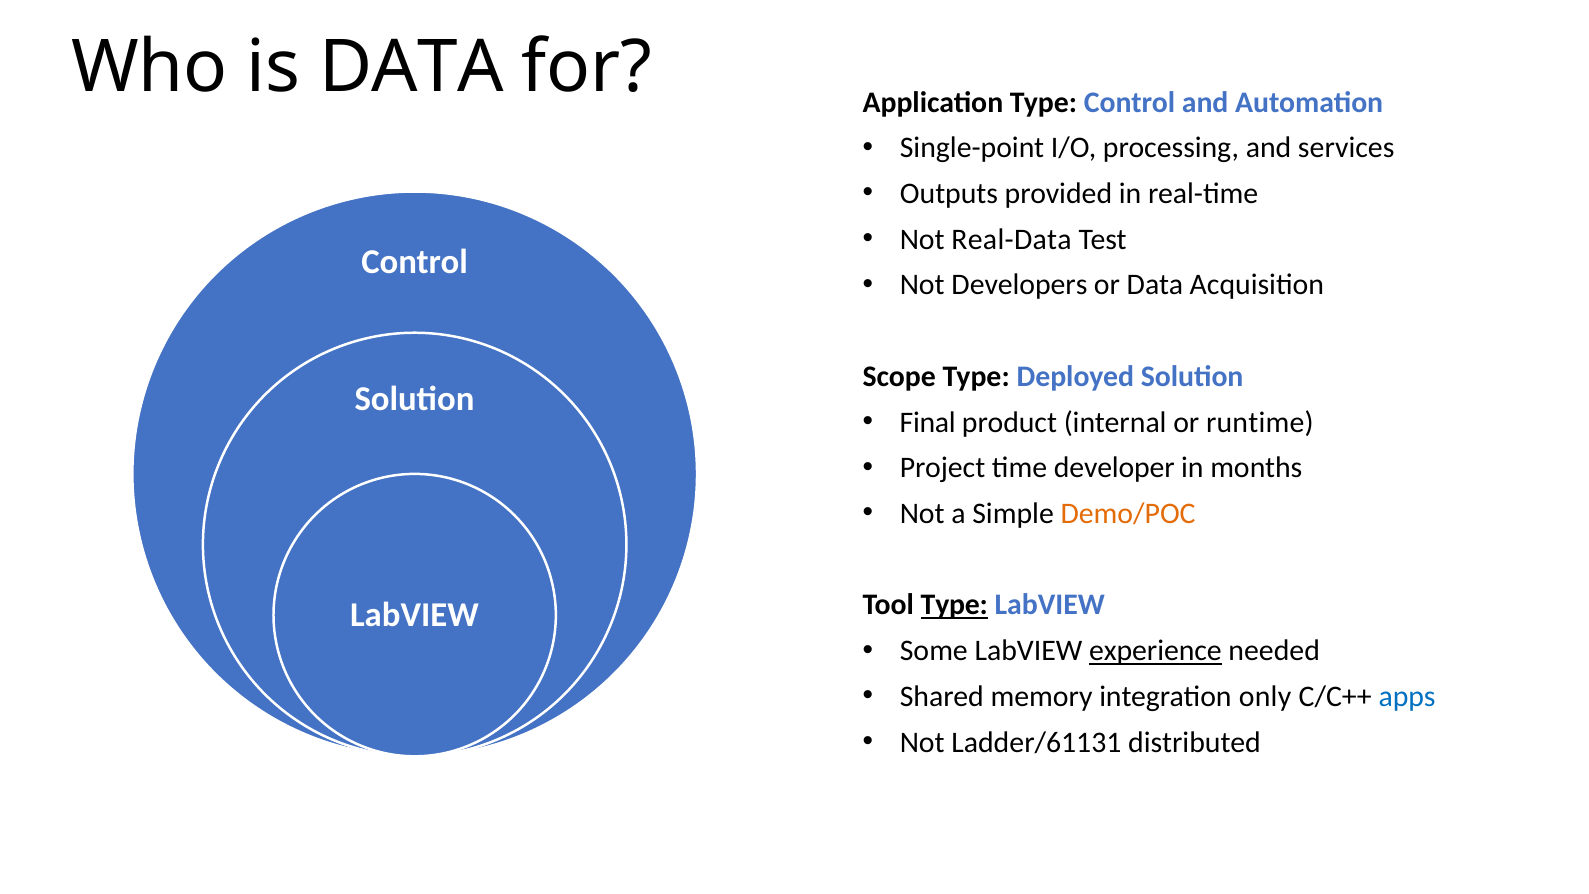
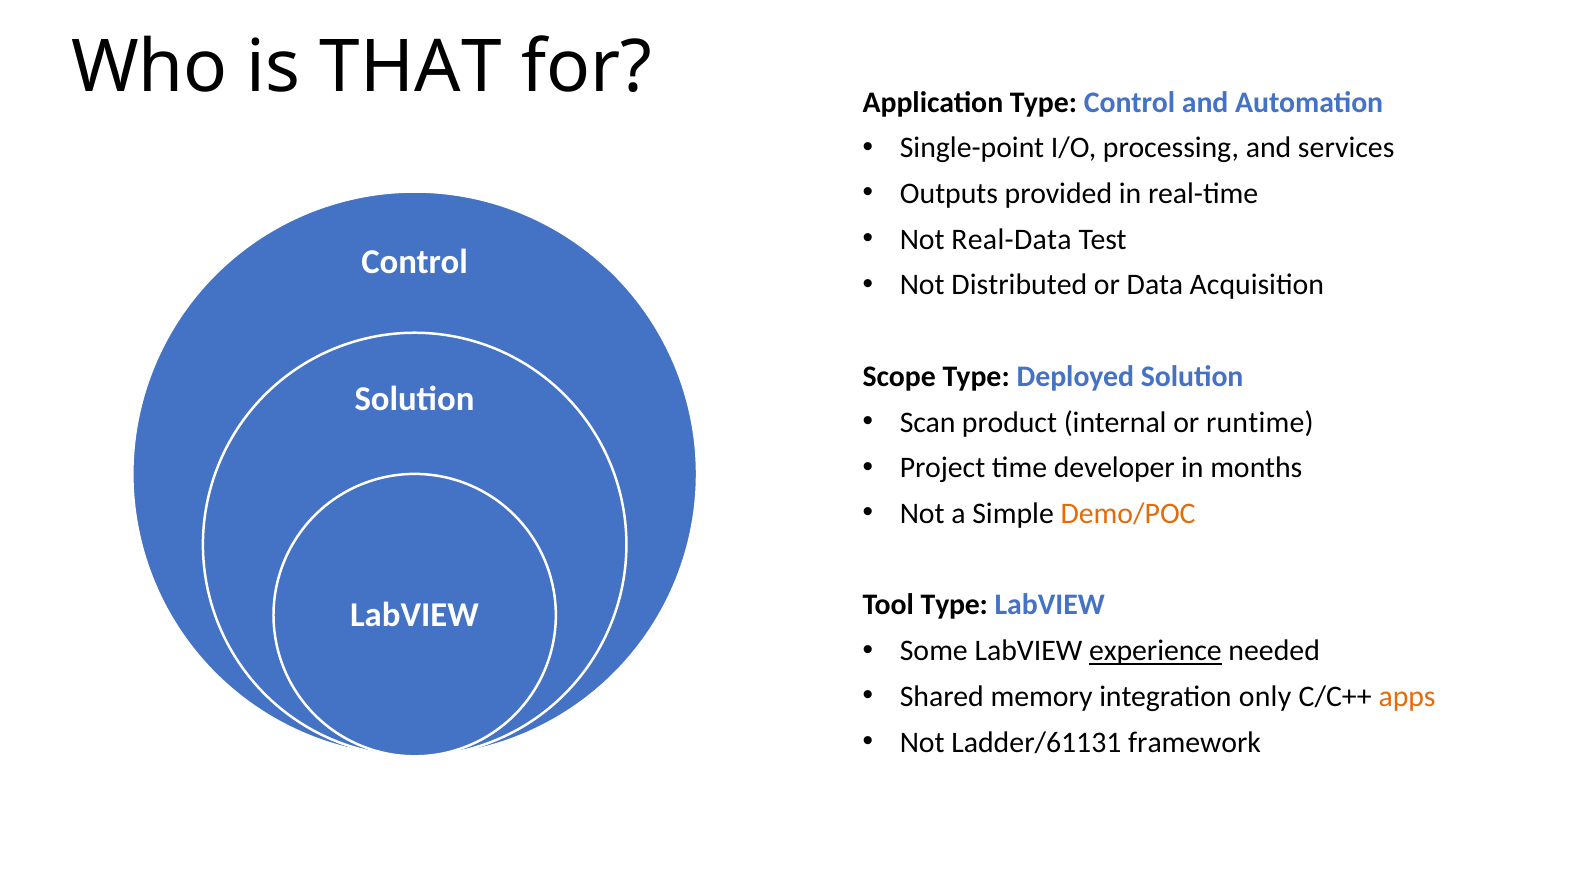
is DATA: DATA -> THAT (411, 68)
Developers: Developers -> Distributed (1019, 285)
Final: Final -> Scan (928, 422)
Type underline: present -> none (954, 605)
apps colour: blue -> orange (1407, 696)
distributed: distributed -> framework (1195, 742)
